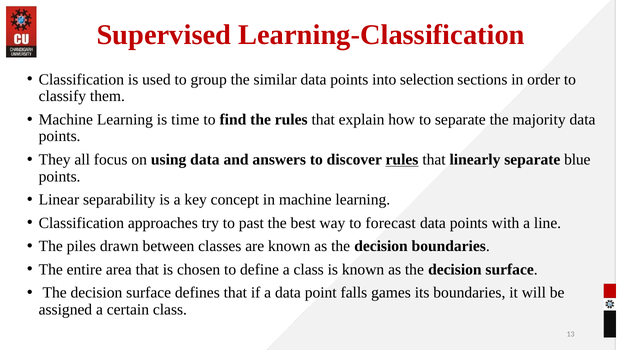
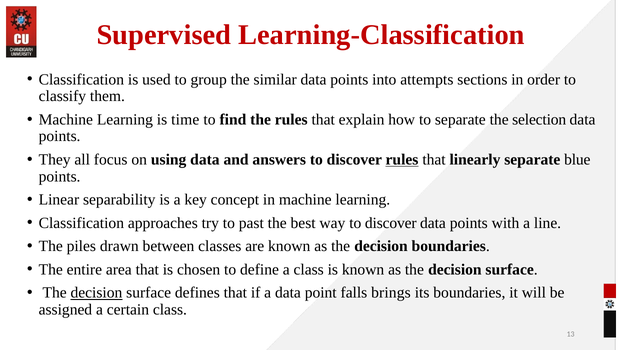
selection: selection -> attempts (427, 79)
majority: majority -> selection (539, 119)
way to forecast: forecast -> discover (391, 223)
decision underline: none -> present (96, 293)
games: games -> brings (391, 293)
